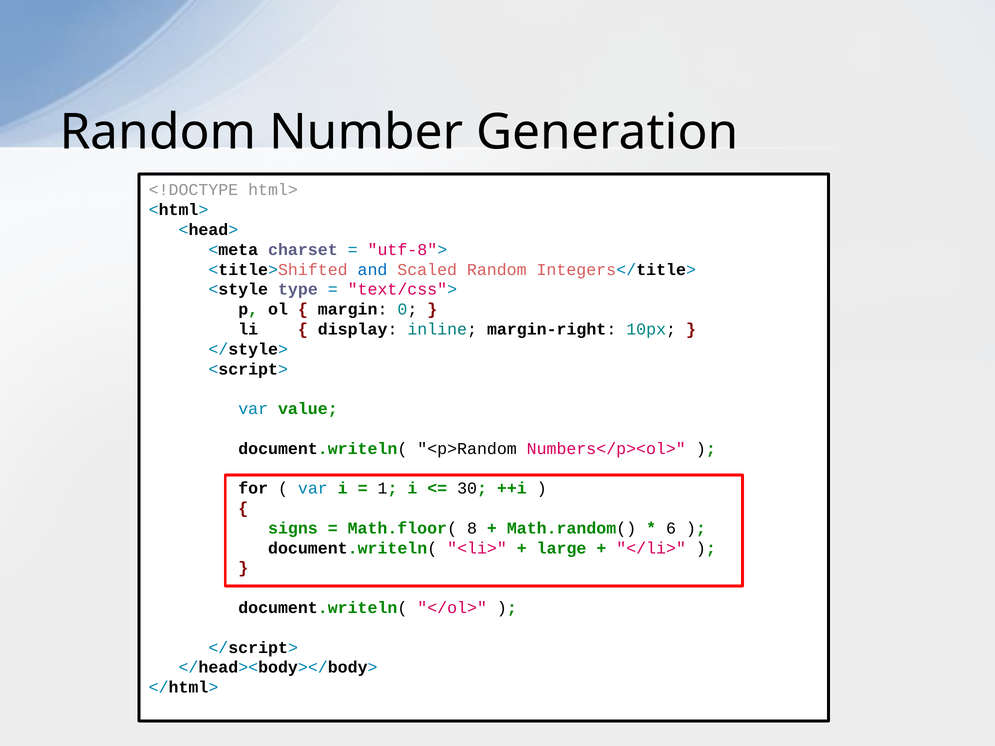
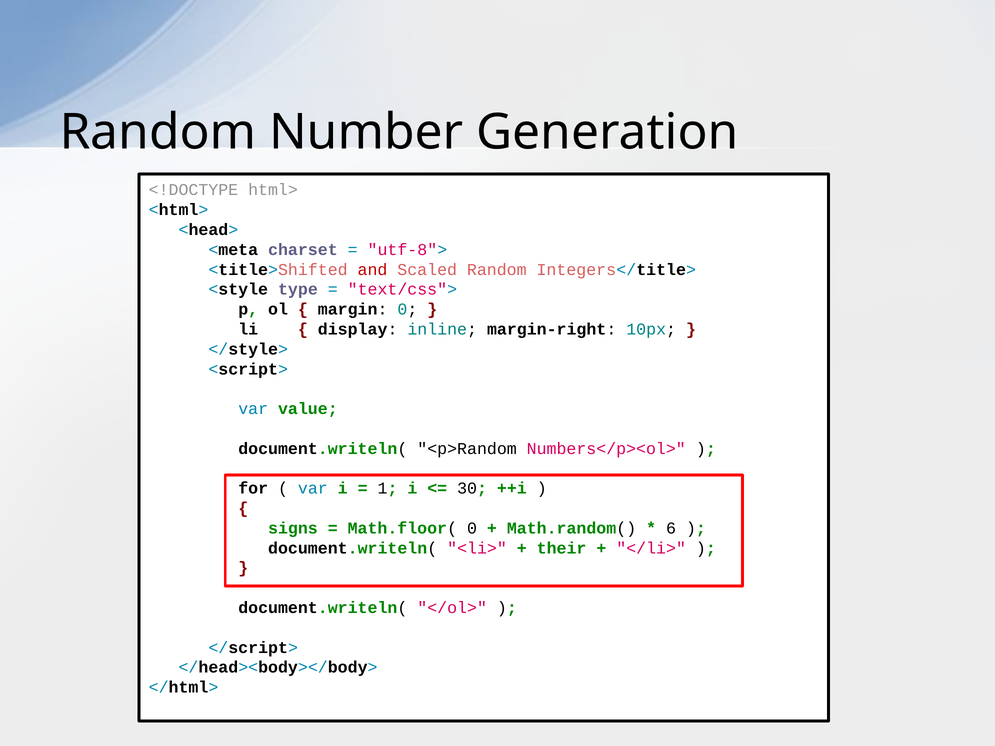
and colour: blue -> red (373, 270)
Math.floor( 8: 8 -> 0 (472, 528)
large: large -> their (562, 548)
